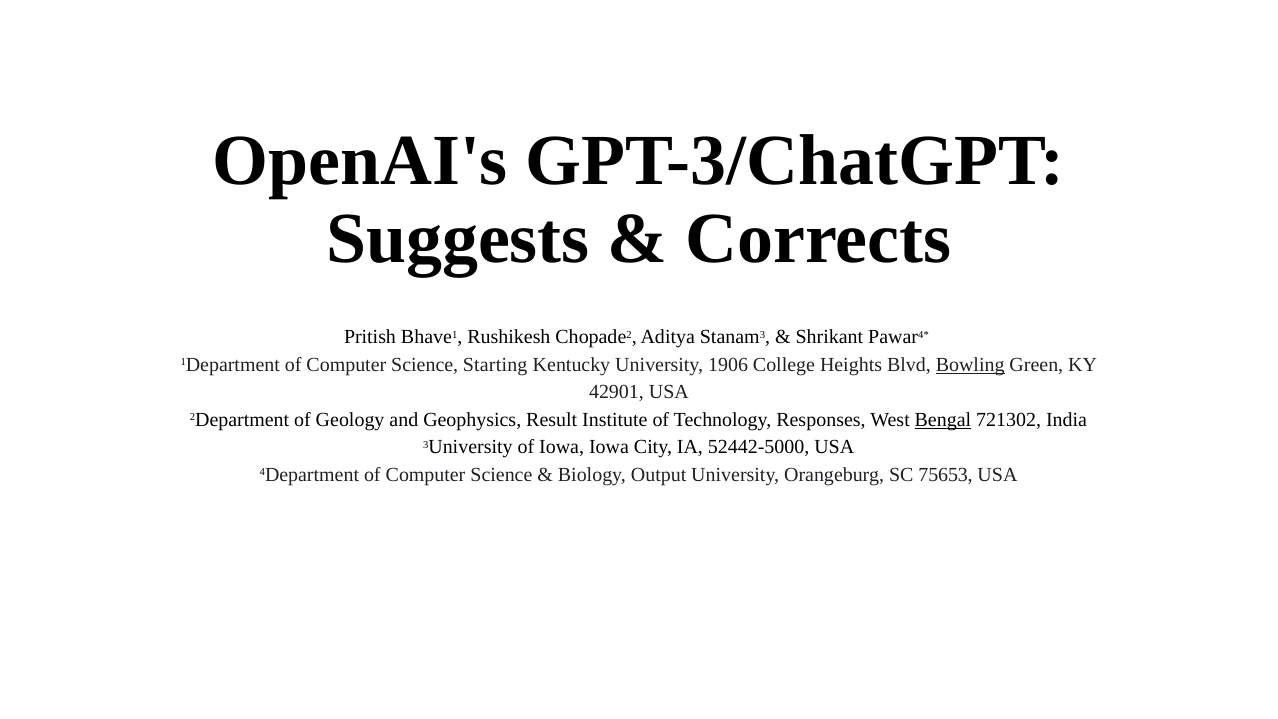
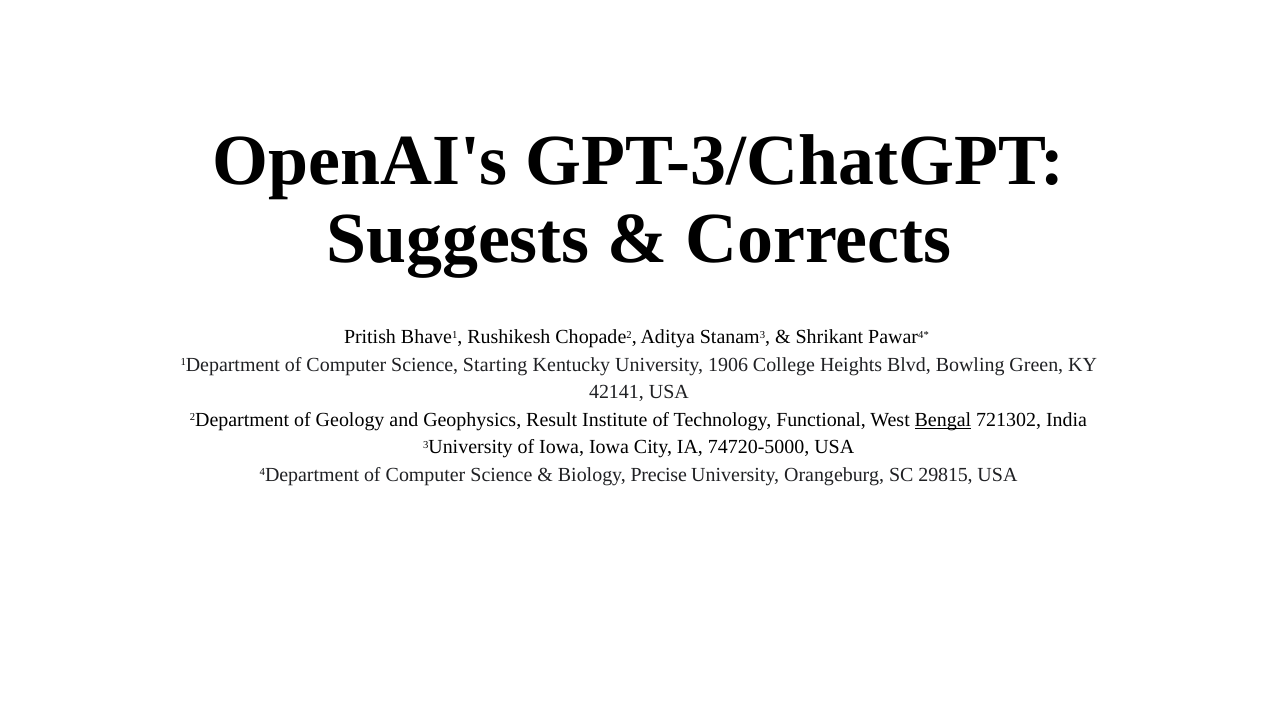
Bowling underline: present -> none (970, 364)
42901: 42901 -> 42141 (616, 392)
Responses: Responses -> Functional (821, 420)
52442-5000: 52442-5000 -> 74720-5000 (759, 447)
Output: Output -> Precise (659, 475)
75653: 75653 -> 29815 (946, 475)
